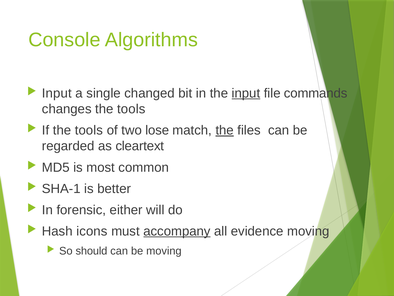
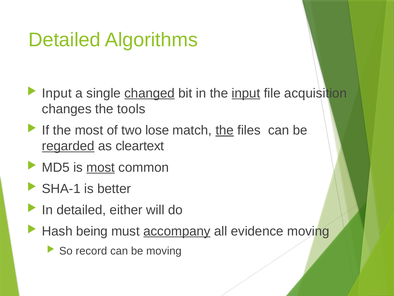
Console: Console -> Detailed (64, 40)
changed underline: none -> present (150, 93)
commands: commands -> acquisition (316, 93)
If the tools: tools -> most (89, 130)
regarded underline: none -> present (68, 146)
most underline: none -> present (101, 167)
In forensic: forensic -> detailed (81, 210)
icons: icons -> being (92, 231)
should: should -> record (91, 251)
